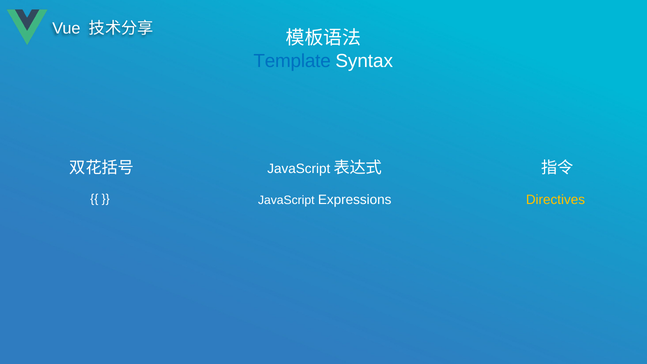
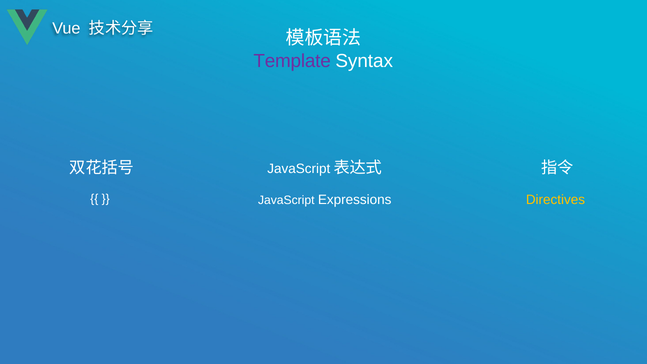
Template colour: blue -> purple (292, 61)
